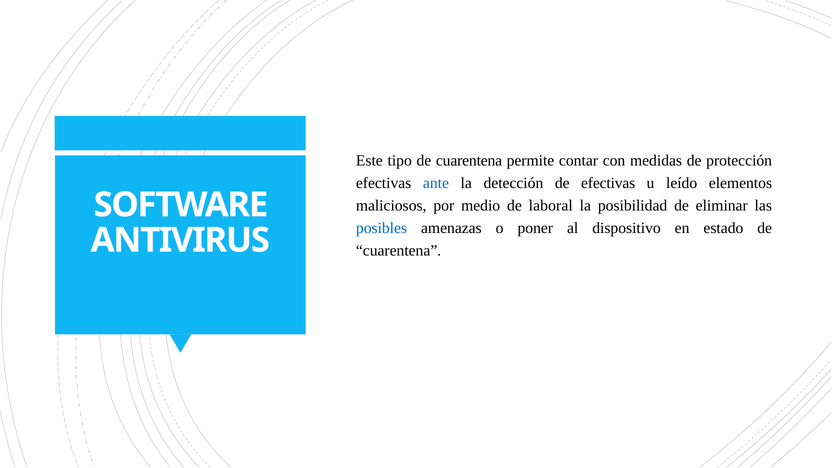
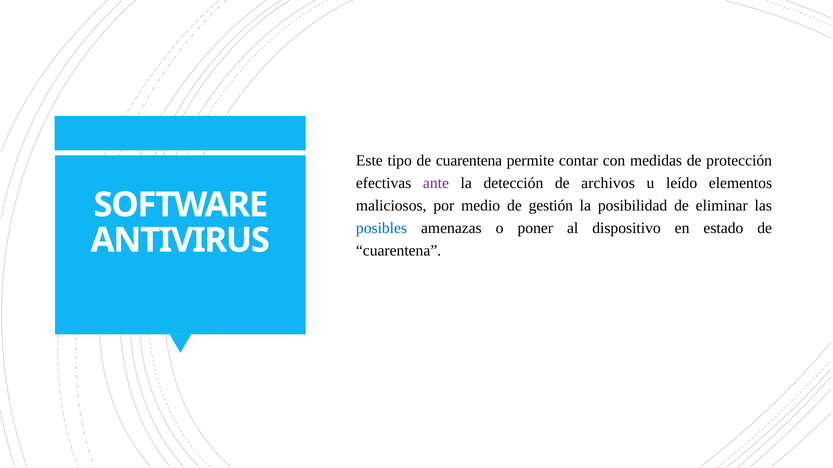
ante colour: blue -> purple (436, 183)
de efectivas: efectivas -> archivos (608, 183)
laboral: laboral -> gestión (551, 206)
